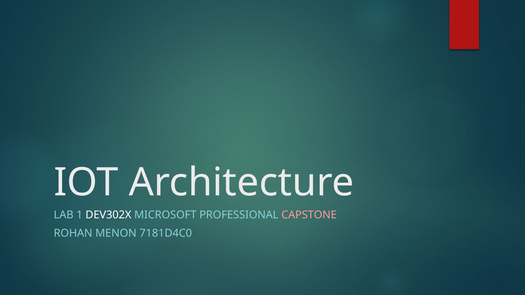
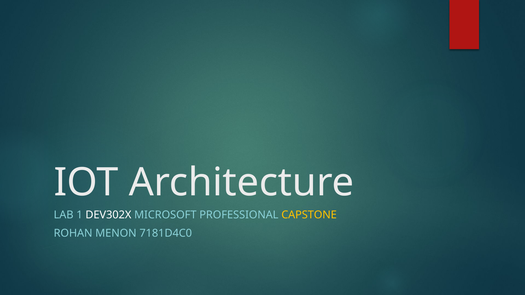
CAPSTONE colour: pink -> yellow (309, 215)
